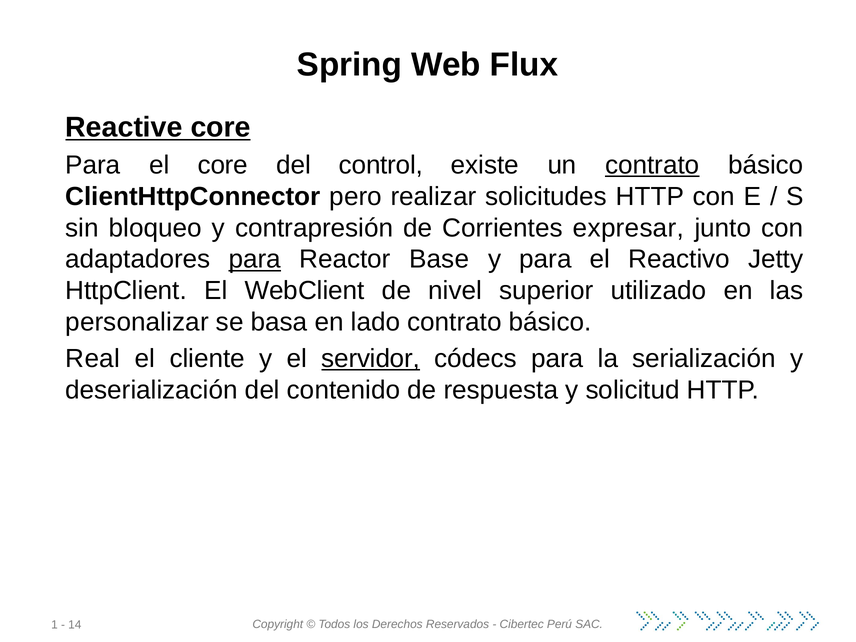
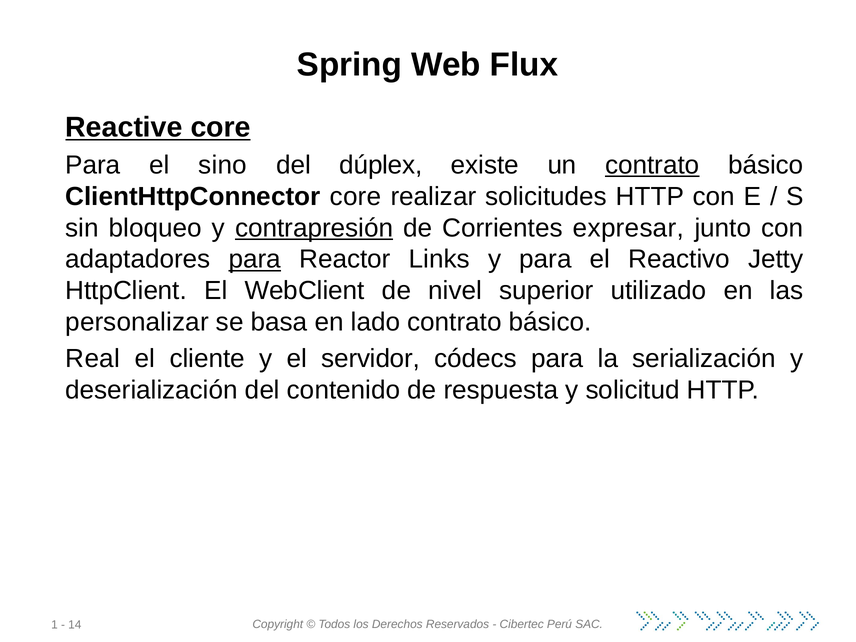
el core: core -> sino (223, 165)
control: control -> dúplex (381, 165)
ClientHttpConnector pero: pero -> core (356, 197)
contrapresión underline: none -> present (314, 228)
Base: Base -> Links (439, 259)
servidor underline: present -> none (371, 359)
